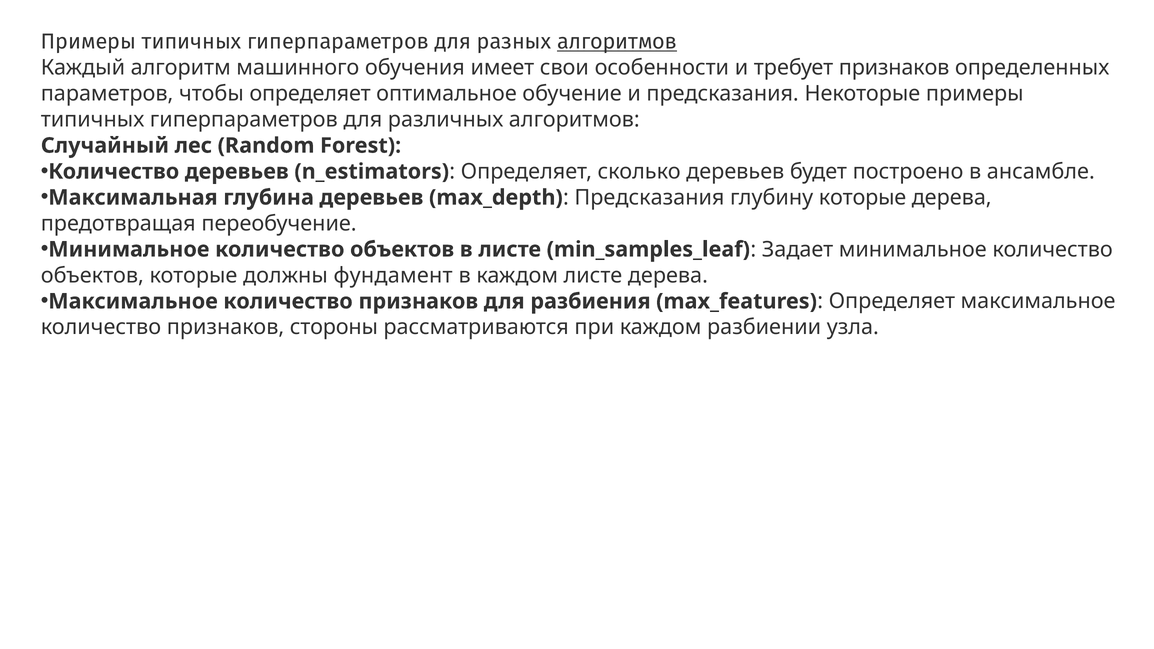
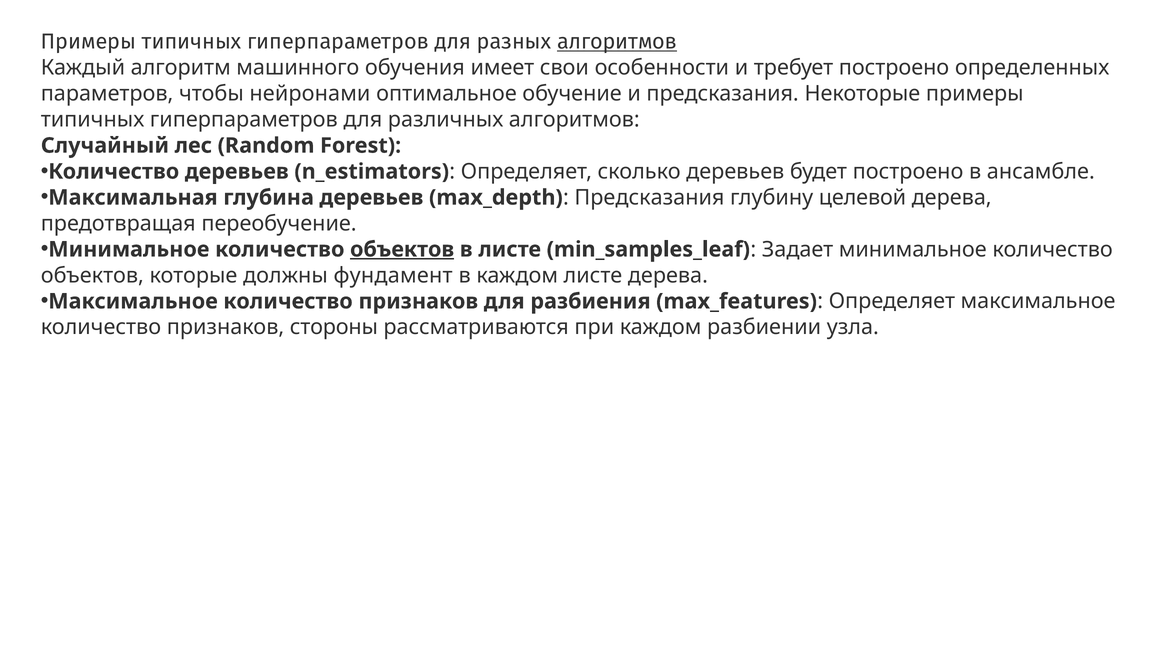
требует признаков: признаков -> построено (894, 68)
чтобы определяет: определяет -> нейронами (310, 94)
глубину которые: которые -> целевой (863, 198)
объектов underline: none -> present (402, 249)
